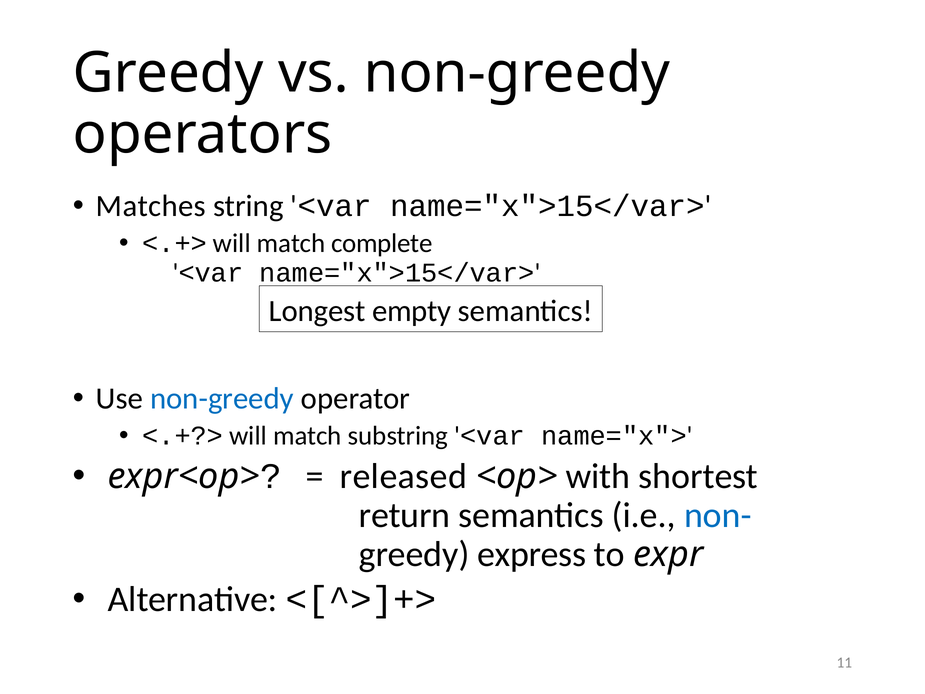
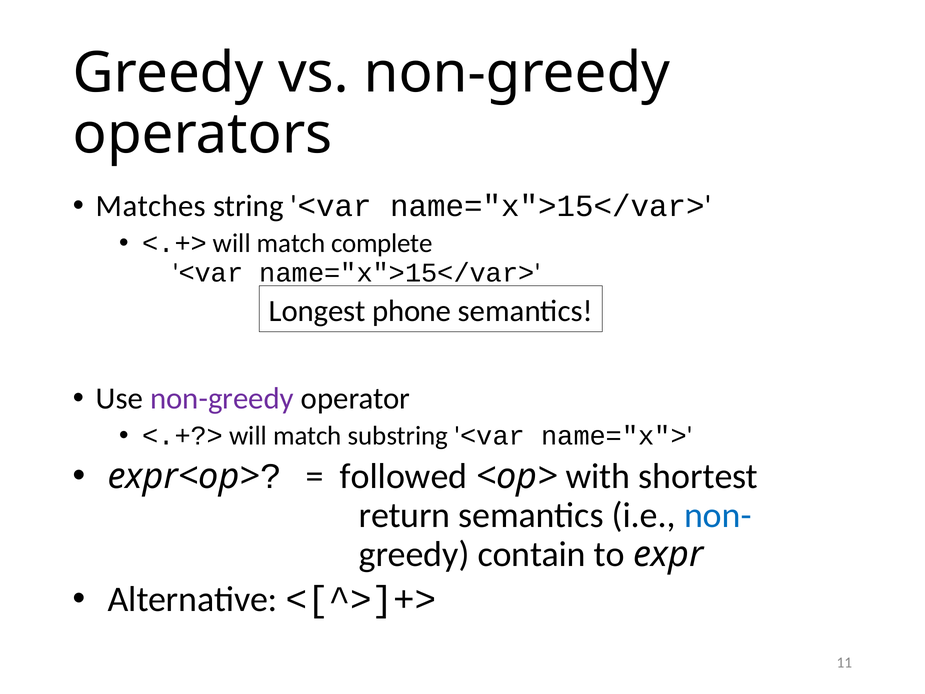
empty: empty -> phone (412, 311)
non-greedy colour: blue -> purple (222, 398)
released: released -> followed (404, 476)
express: express -> contain (532, 554)
